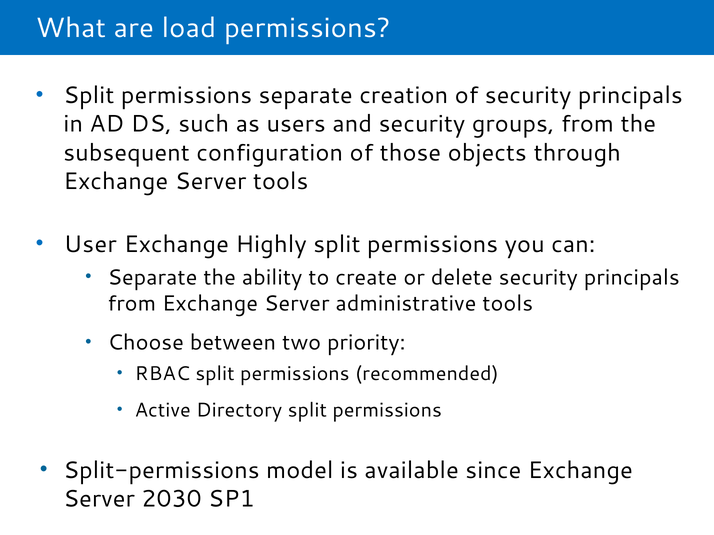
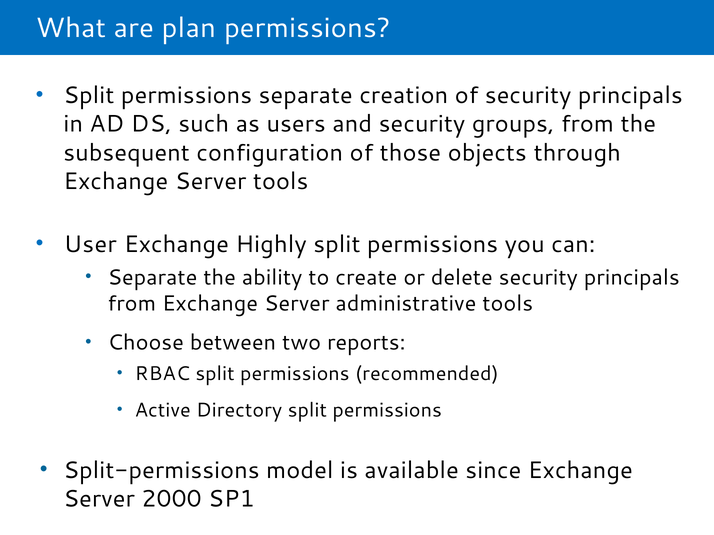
load: load -> plan (189, 28)
priority: priority -> reports (366, 343)
2030: 2030 -> 2000 (172, 499)
